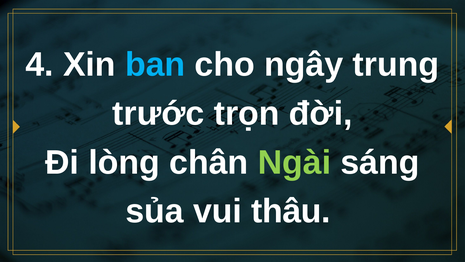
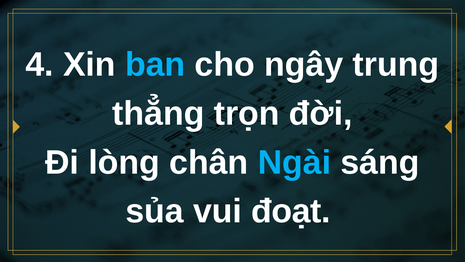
trước: trước -> thẳng (158, 113)
Ngài colour: light green -> light blue (294, 162)
thâu: thâu -> đoạt (291, 211)
